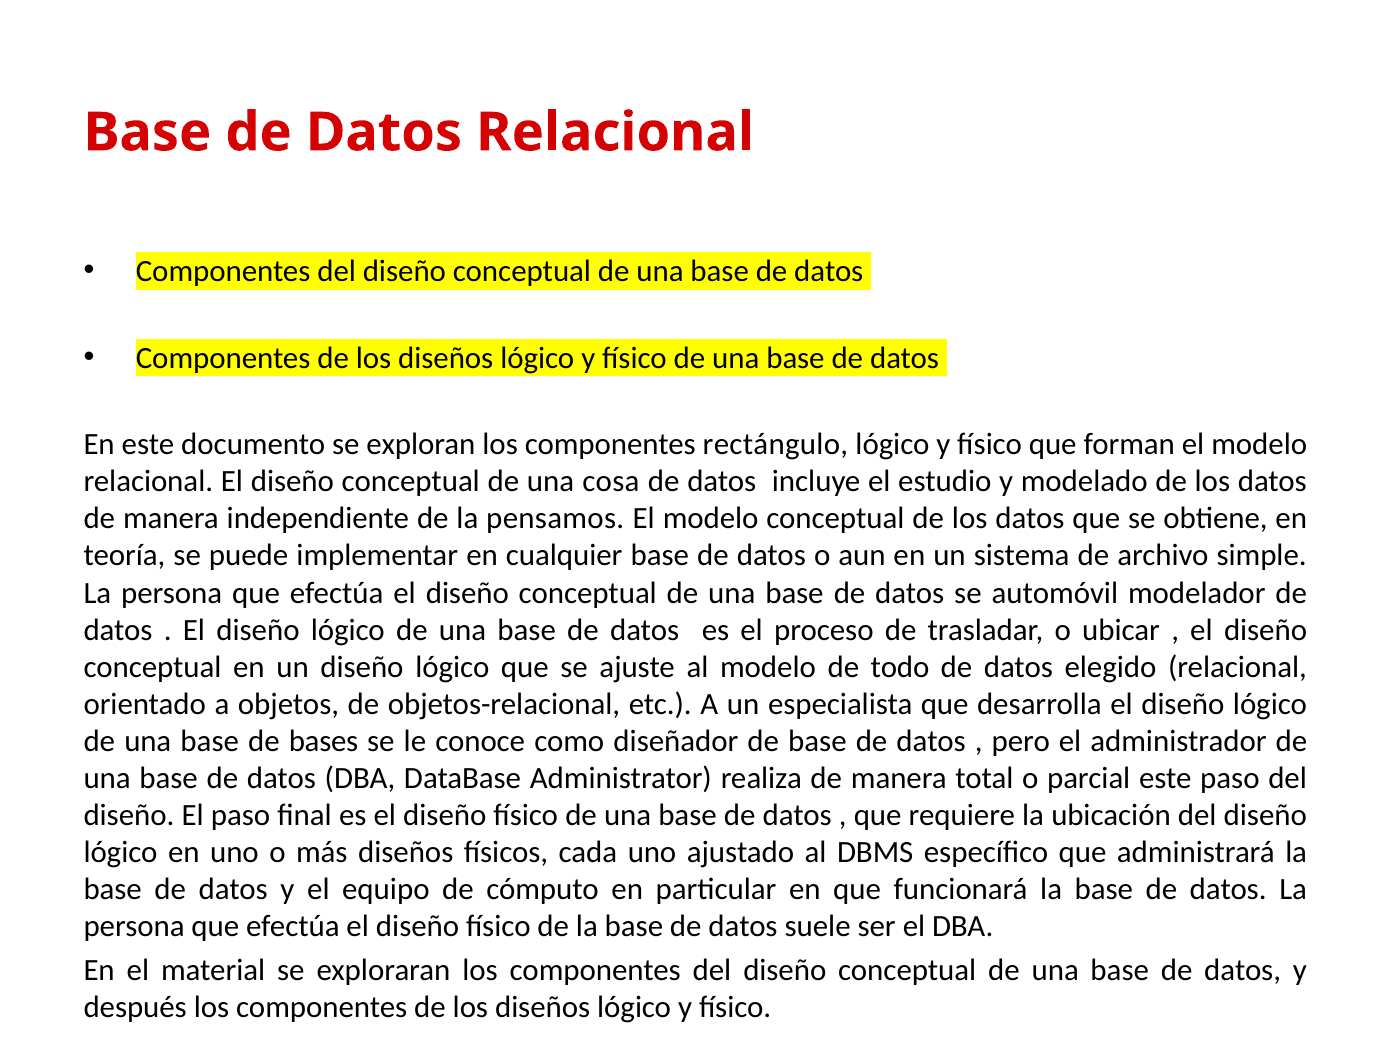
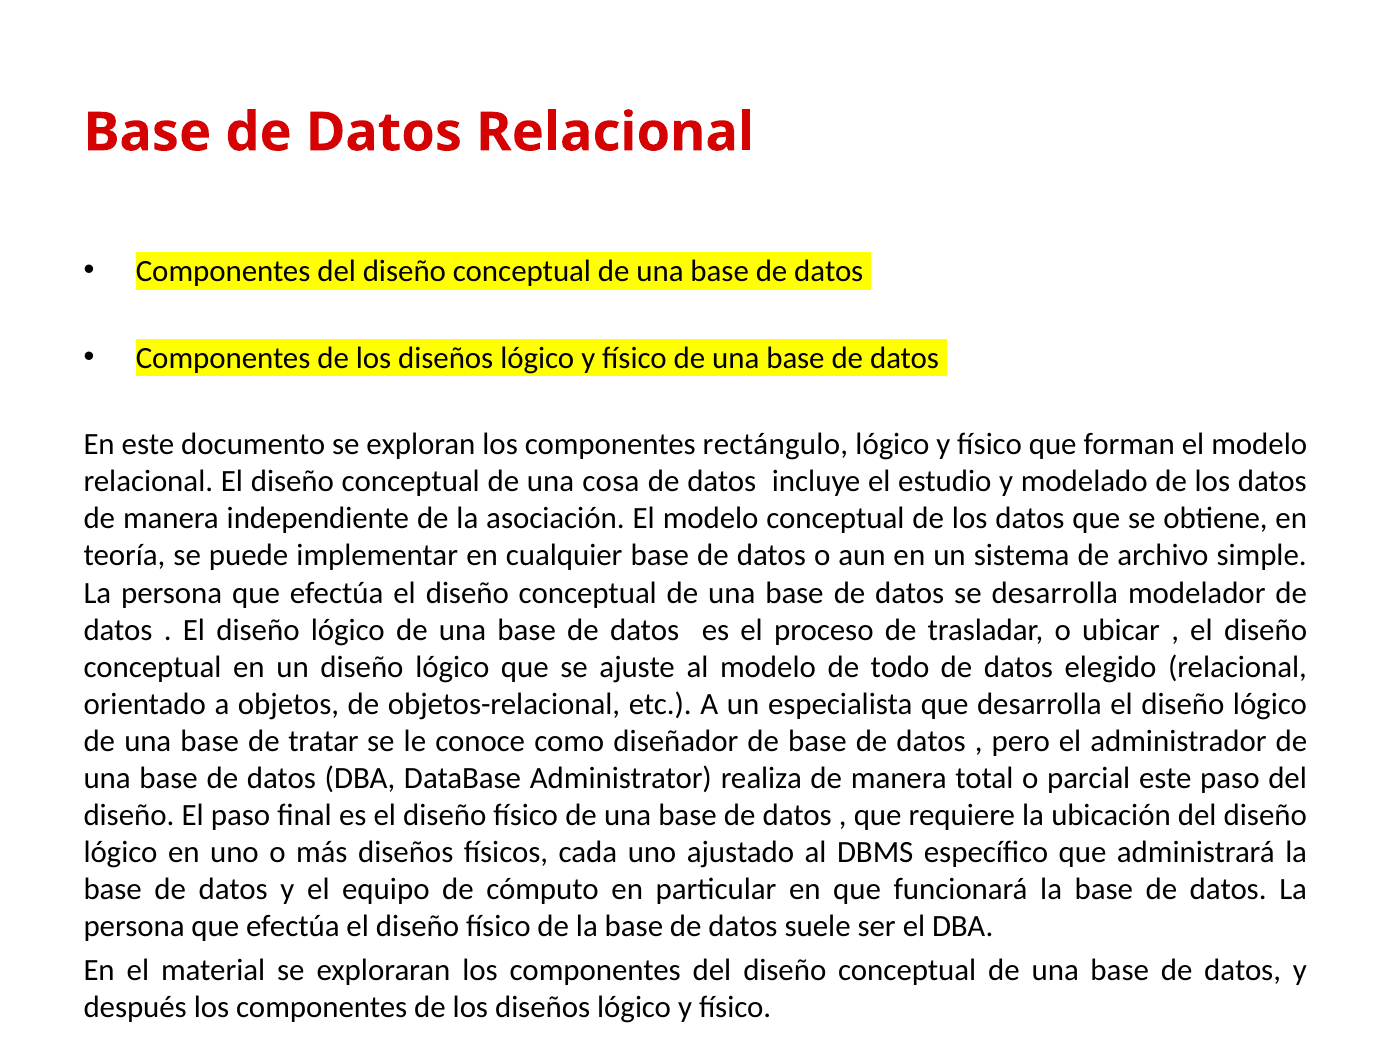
pensamos: pensamos -> asociación (555, 519)
se automóvil: automóvil -> desarrolla (1055, 593)
bases: bases -> tratar (324, 742)
